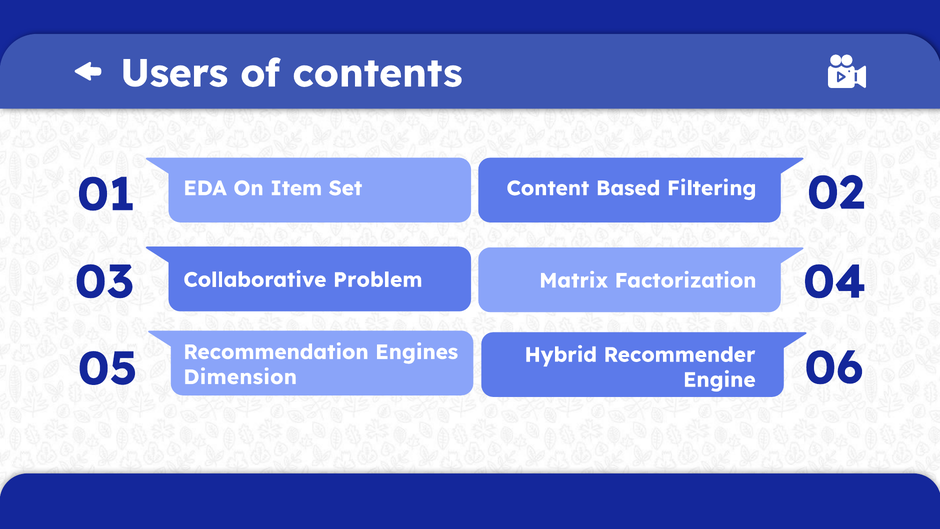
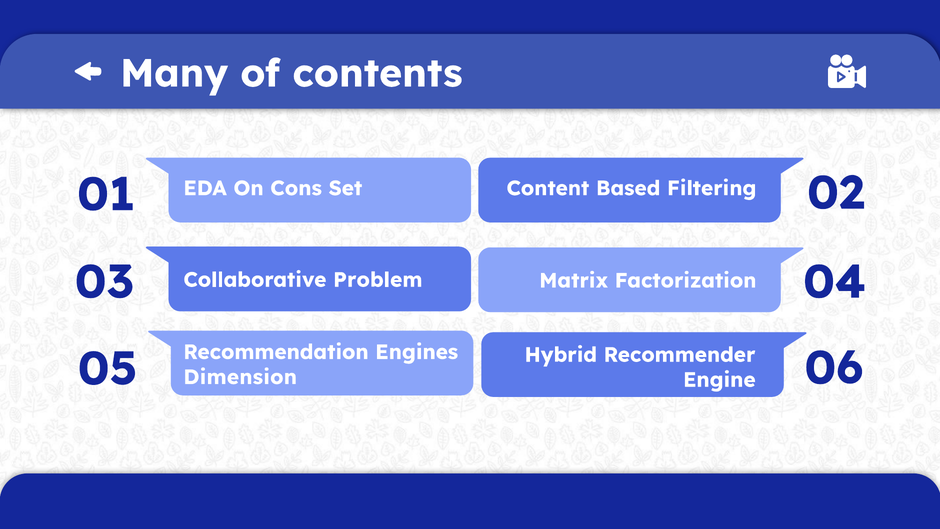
Users: Users -> Many (174, 74)
Item: Item -> Cons (296, 188)
